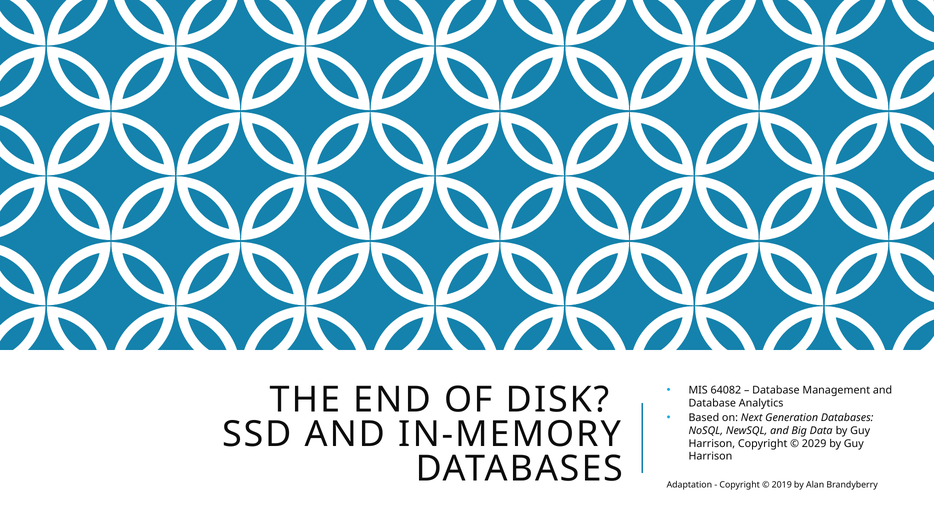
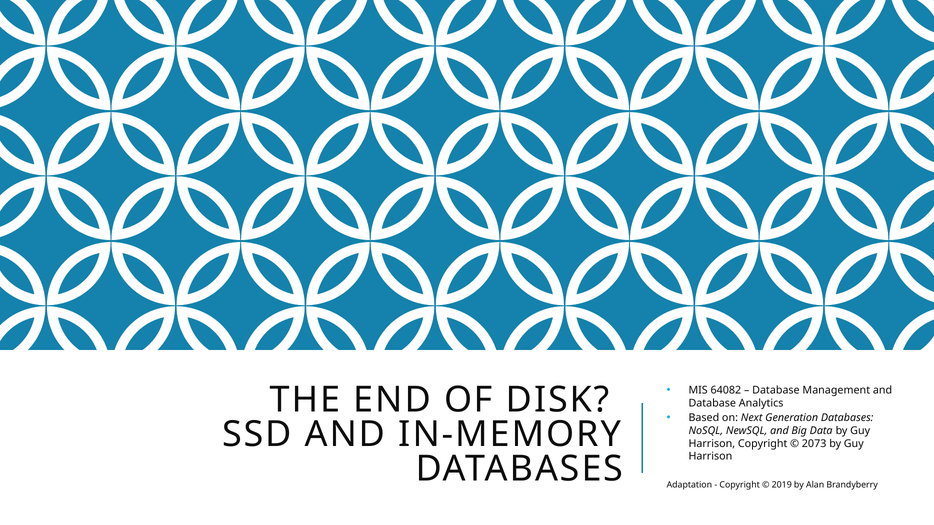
2029: 2029 -> 2073 (814, 444)
